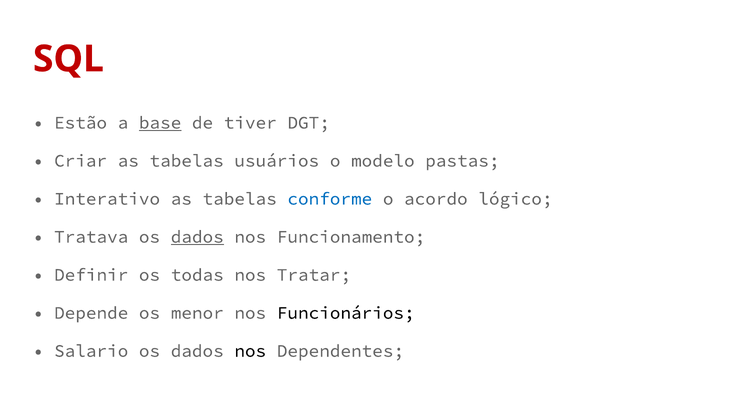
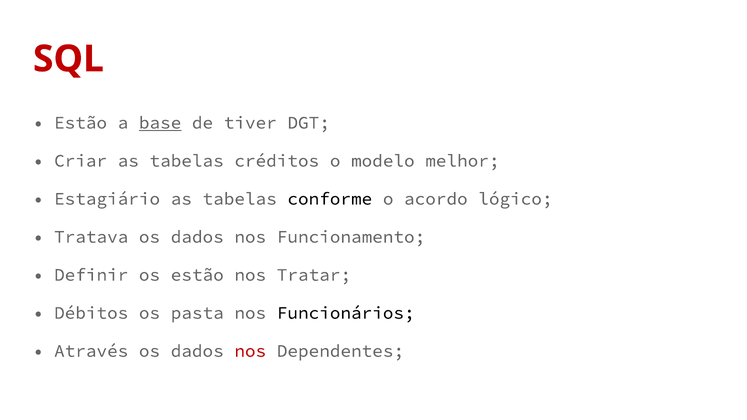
usuários: usuários -> créditos (277, 161)
pastas: pastas -> melhor (462, 161)
Interativo: Interativo -> Estagiário (107, 199)
conforme colour: blue -> black (330, 199)
dados underline: present -> none (197, 237)
os todas: todas -> estão (197, 275)
Depende: Depende -> Débitos (91, 313)
menor: menor -> pasta (197, 313)
Salario: Salario -> Através (91, 351)
nos colour: black -> red (250, 351)
